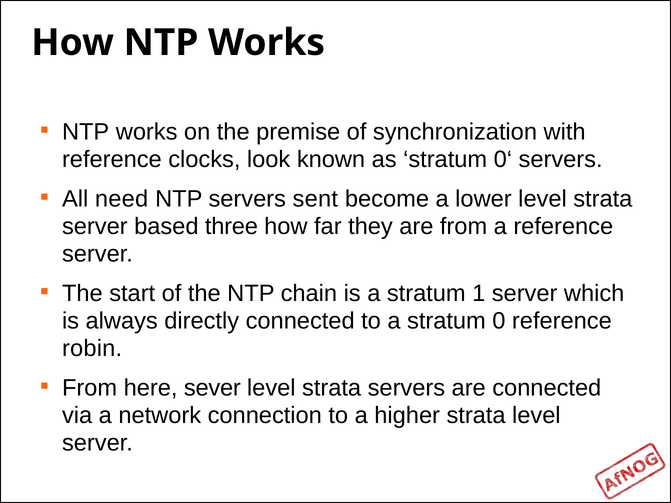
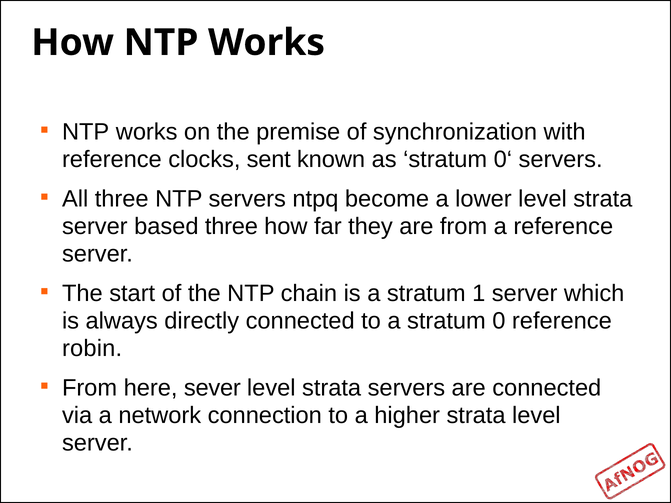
look: look -> sent (269, 159)
All need: need -> three (122, 199)
sent: sent -> ntpq (315, 199)
